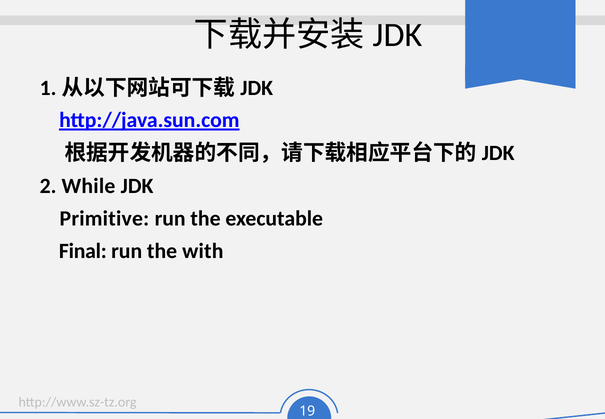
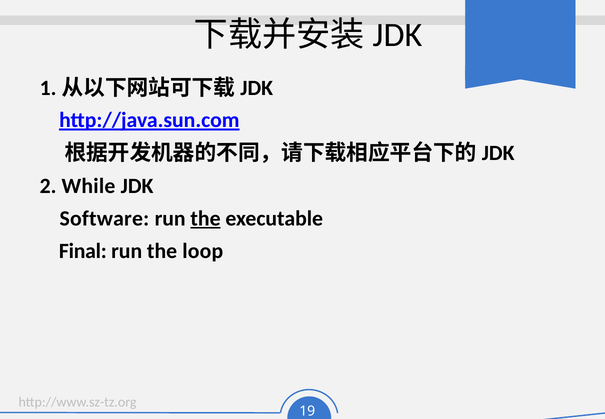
Primitive: Primitive -> Software (104, 218)
the underline: none -> present (206, 218)
with: with -> loop (203, 251)
